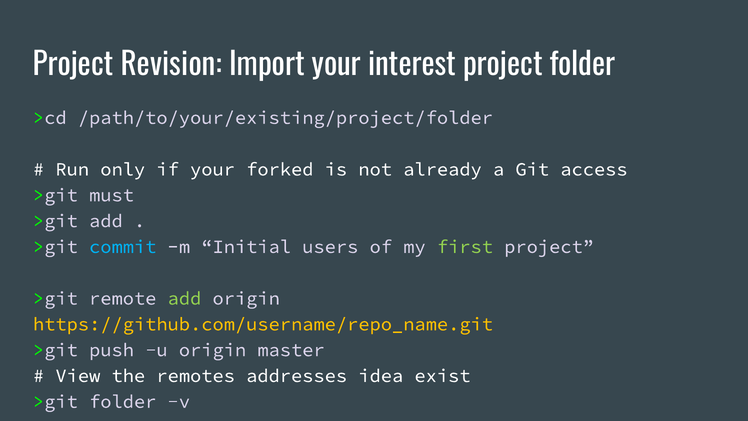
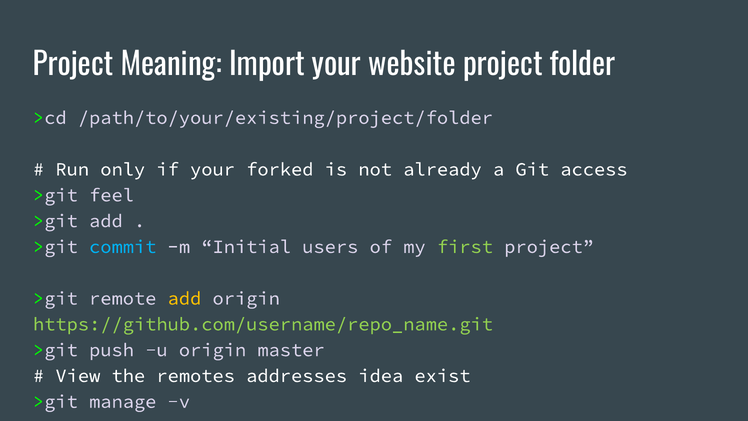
Revision: Revision -> Meaning (171, 65)
interest: interest -> website (412, 65)
must: must -> feel (112, 195)
add colour: light green -> yellow (184, 298)
https://github.com/username/repo_name.git colour: yellow -> light green (263, 324)
>git folder: folder -> manage (123, 401)
